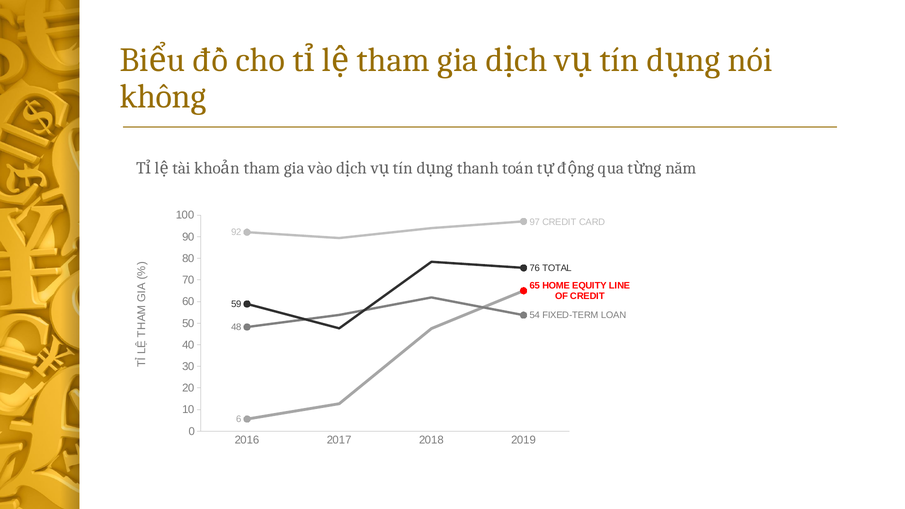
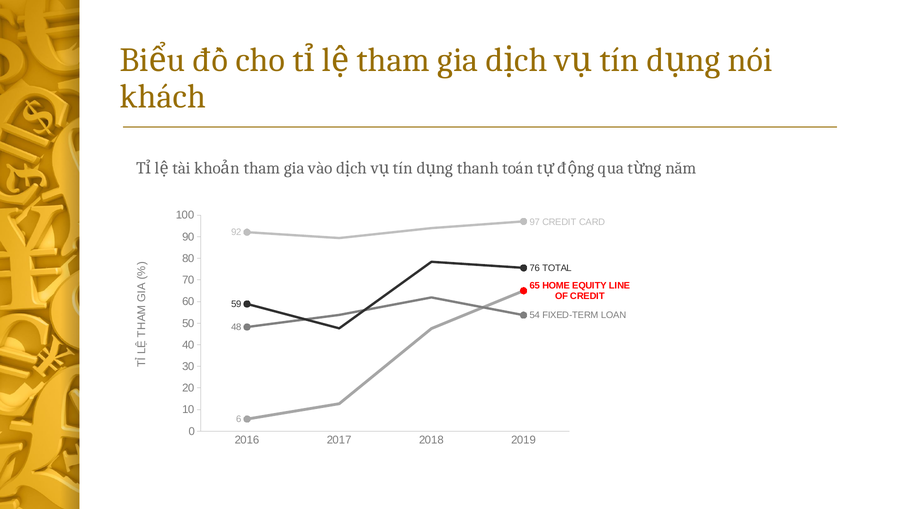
không: không -> khách (163, 97)
